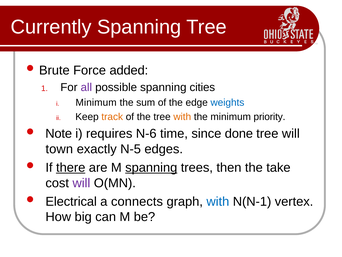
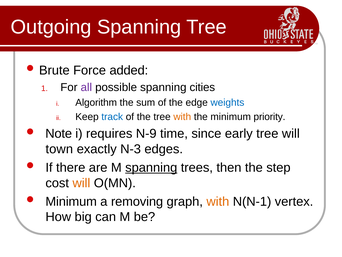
Currently: Currently -> Outgoing (51, 27)
i Minimum: Minimum -> Algorithm (96, 102)
track colour: orange -> blue (112, 117)
N-6: N-6 -> N-9 (146, 133)
done: done -> early (239, 133)
N-5: N-5 -> N-3 (131, 149)
there underline: present -> none (71, 167)
take: take -> step (278, 167)
will colour: purple -> orange (81, 183)
Electrical: Electrical -> Minimum (71, 201)
connects: connects -> removing (137, 201)
with colour: blue -> orange (218, 201)
